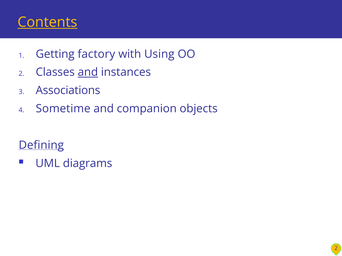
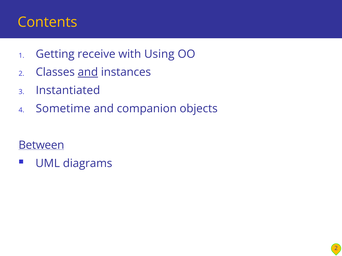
Contents underline: present -> none (48, 22)
factory: factory -> receive (96, 54)
Associations: Associations -> Instantiated (68, 91)
Defining: Defining -> Between (41, 145)
